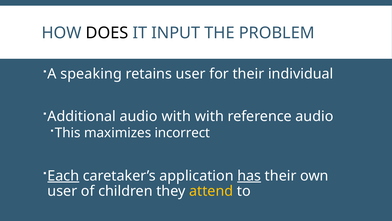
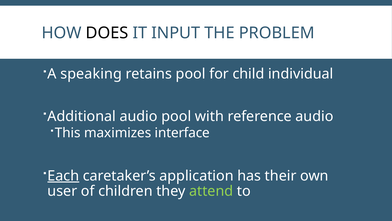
retains user: user -> pool (191, 74)
for their: their -> child (248, 74)
audio with: with -> pool (176, 116)
incorrect: incorrect -> interface (182, 133)
has underline: present -> none (249, 175)
attend colour: yellow -> light green (211, 191)
